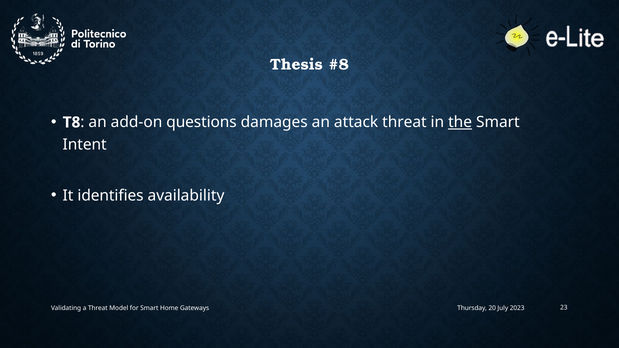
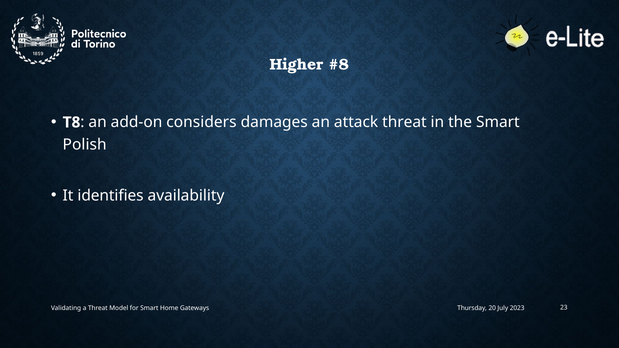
Thesis: Thesis -> Higher (296, 65)
questions: questions -> considers (201, 122)
the underline: present -> none (460, 122)
Intent: Intent -> Polish (85, 145)
